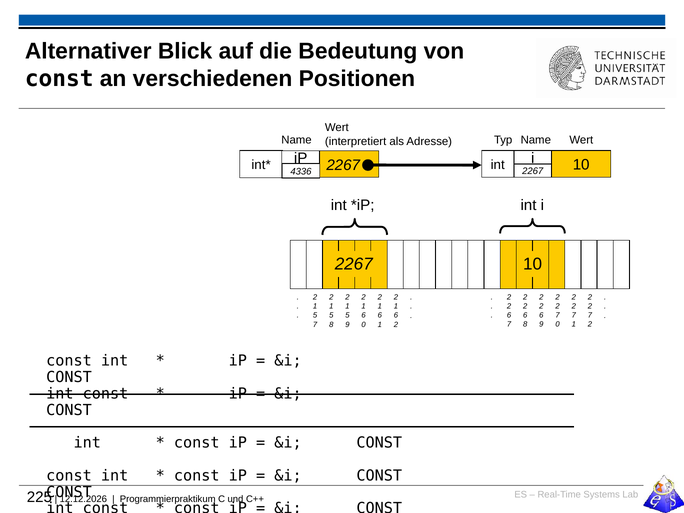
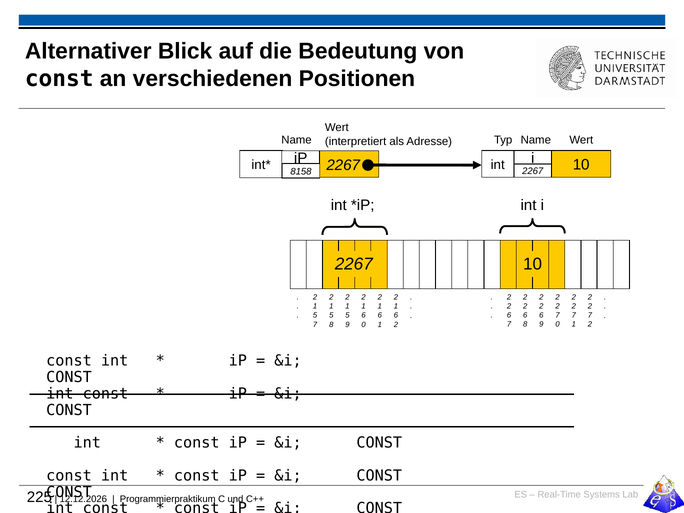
4336: 4336 -> 8158 (301, 171)
